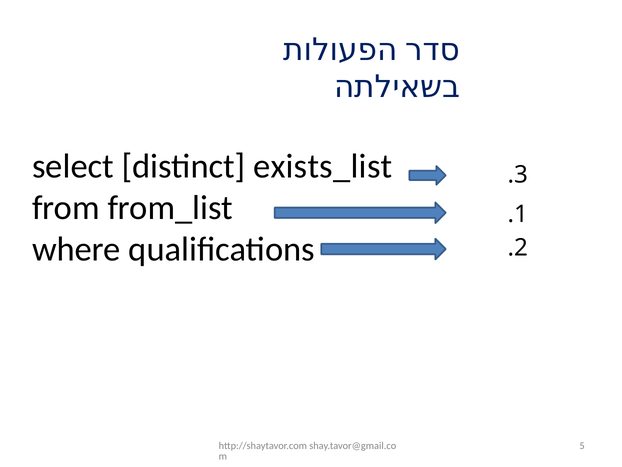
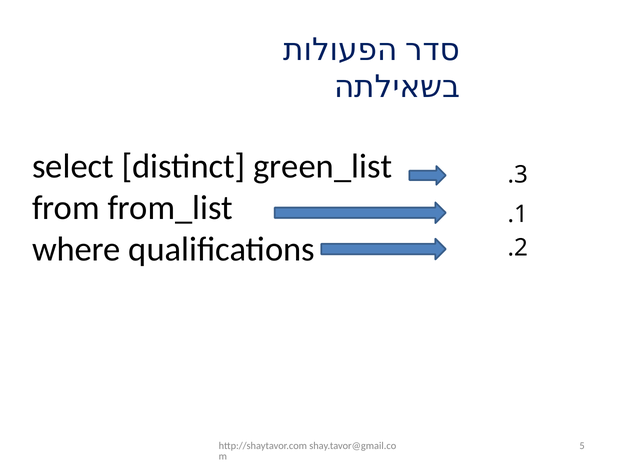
exists_list: exists_list -> green_list (323, 166)
